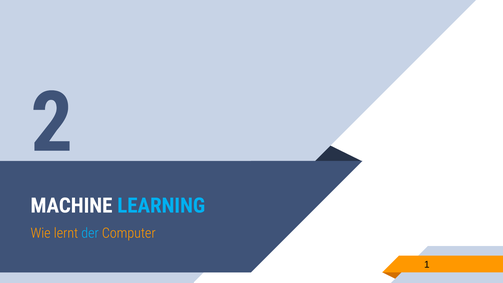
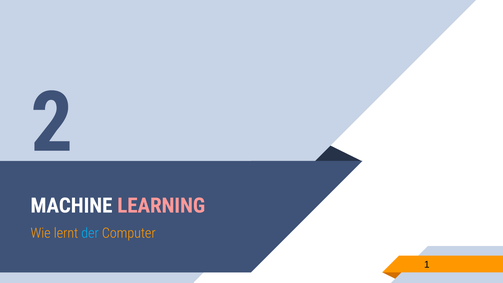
LEARNING colour: light blue -> pink (161, 206)
